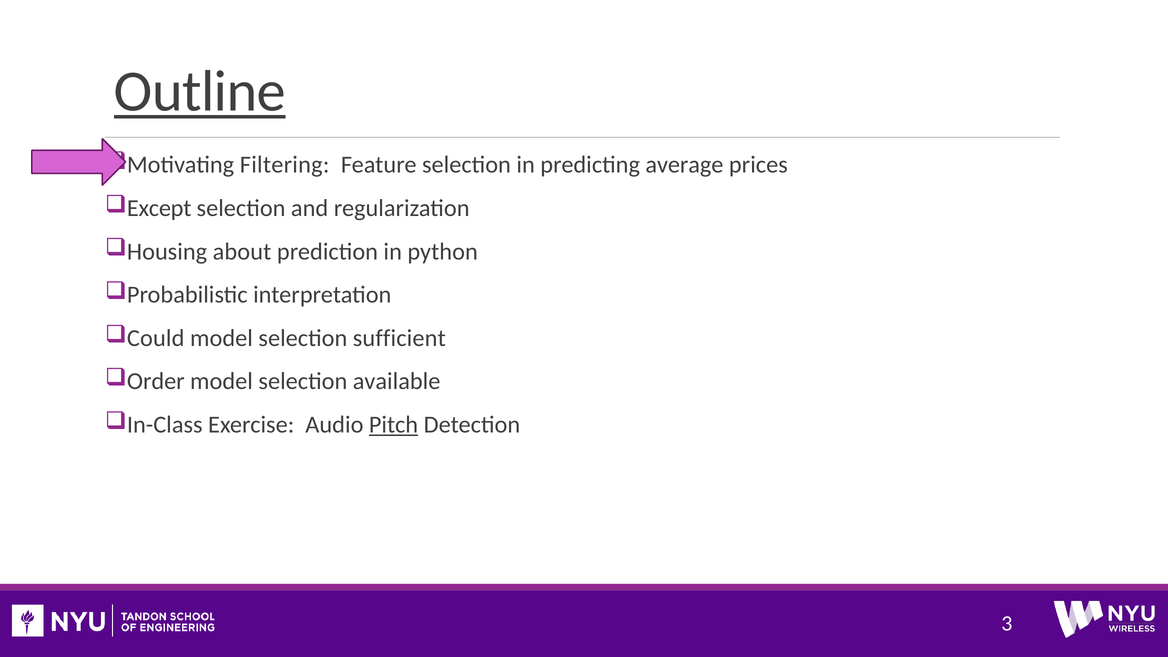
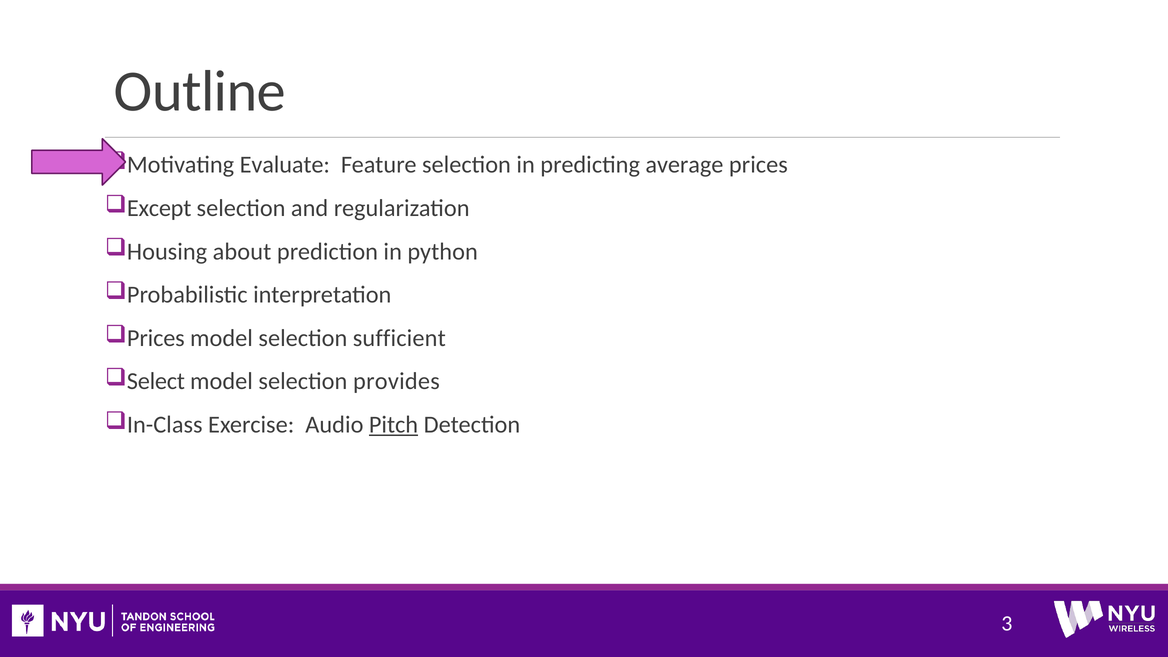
Outline underline: present -> none (200, 92)
Filtering: Filtering -> Evaluate (285, 165)
Could: Could -> Prices (156, 338)
Order: Order -> Select (156, 381)
available: available -> provides (396, 381)
